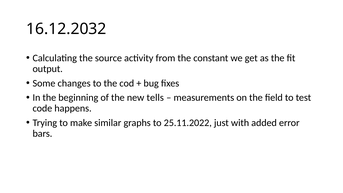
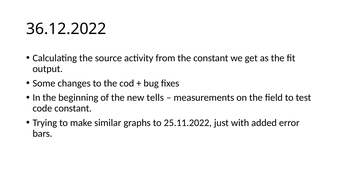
16.12.2032: 16.12.2032 -> 36.12.2022 (66, 29)
code happens: happens -> constant (73, 108)
